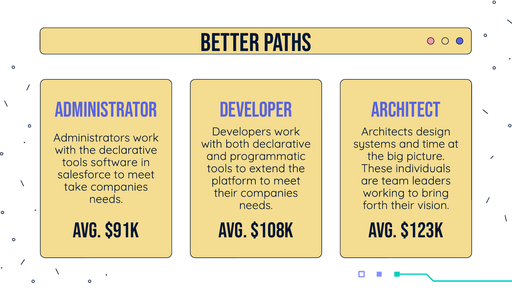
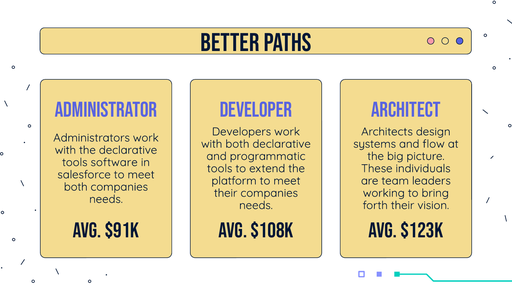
time: time -> flow (434, 144)
take: take -> both (76, 187)
